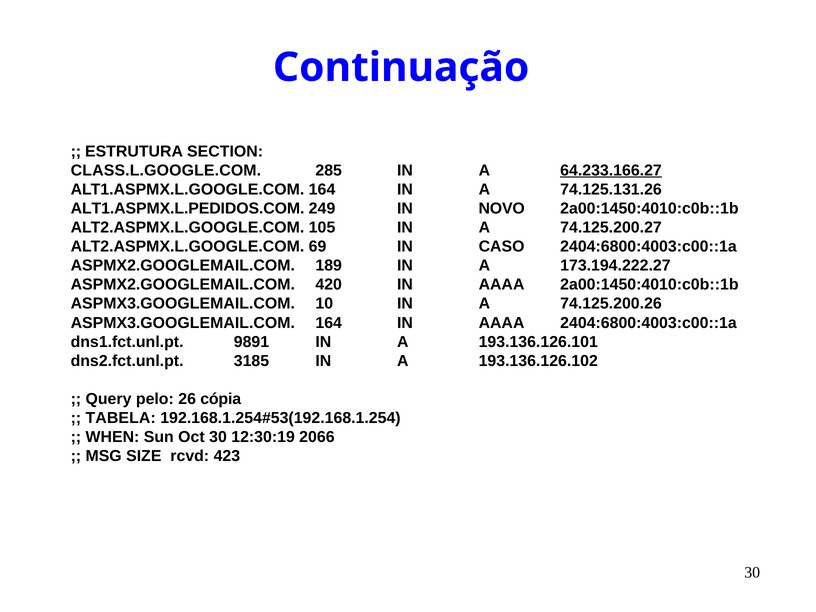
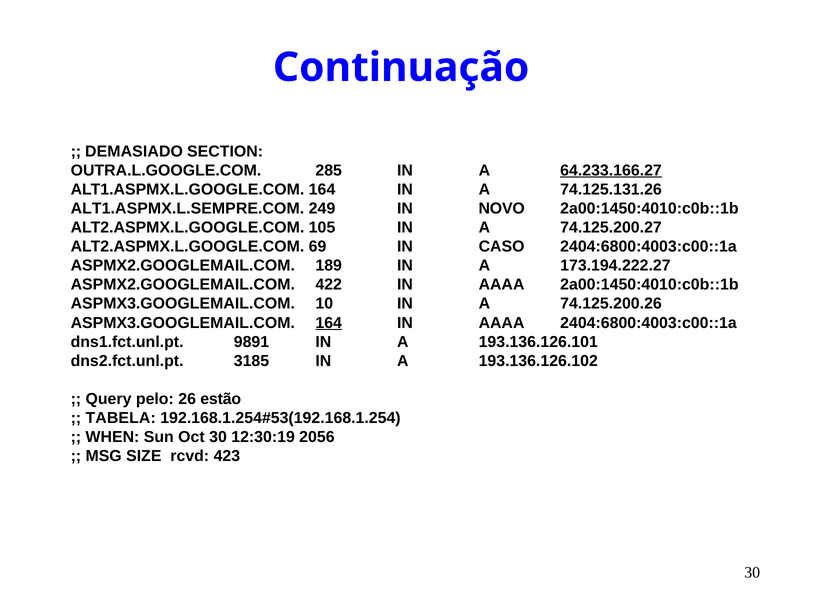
ESTRUTURA: ESTRUTURA -> DEMASIADO (134, 151)
CLASS.L.GOOGLE.COM: CLASS.L.GOOGLE.COM -> OUTRA.L.GOOGLE.COM (166, 170)
ALT1.ASPMX.L.PEDIDOS.COM: ALT1.ASPMX.L.PEDIDOS.COM -> ALT1.ASPMX.L.SEMPRE.COM (187, 208)
420: 420 -> 422 (329, 285)
164 underline: none -> present (329, 323)
cópia: cópia -> estão (221, 399)
2066: 2066 -> 2056 (317, 437)
